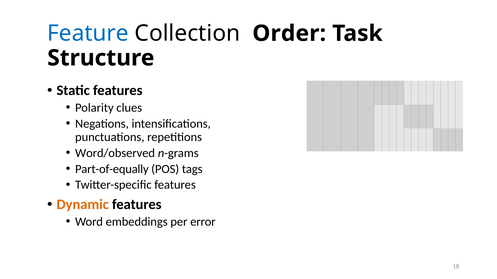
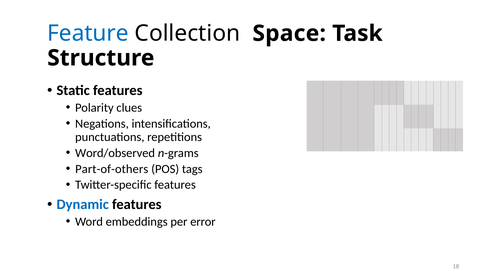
Order: Order -> Space (289, 33)
Part-of-equally: Part-of-equally -> Part-of-others (112, 169)
Dynamic colour: orange -> blue (83, 205)
